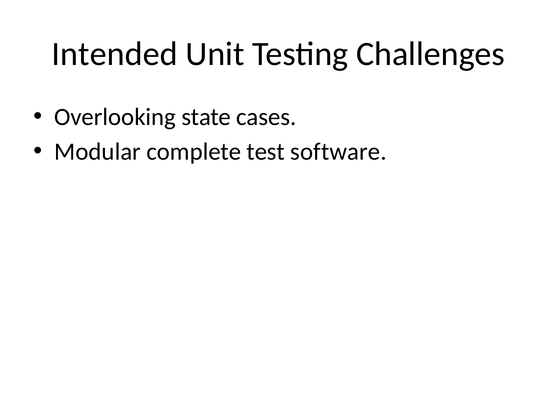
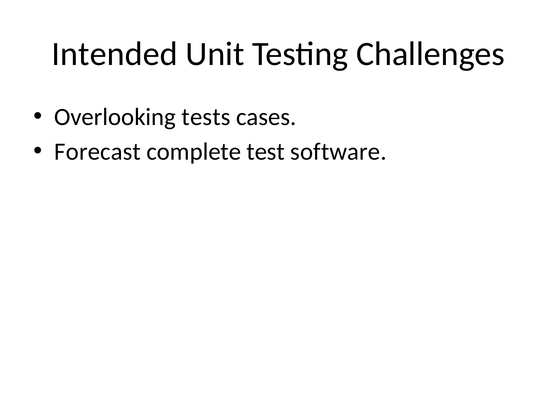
state: state -> tests (206, 117)
Modular: Modular -> Forecast (98, 152)
